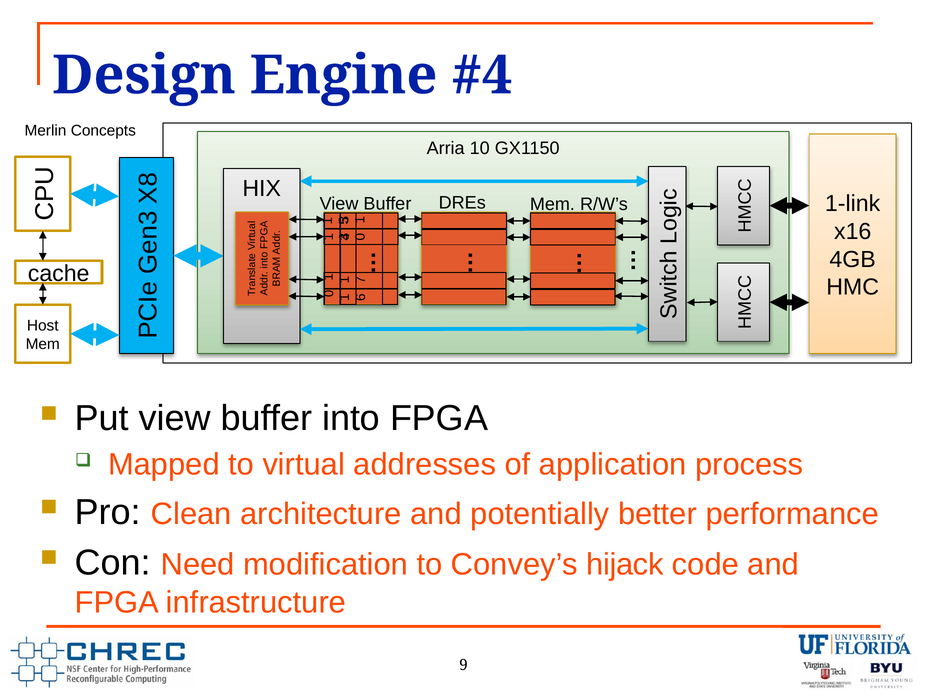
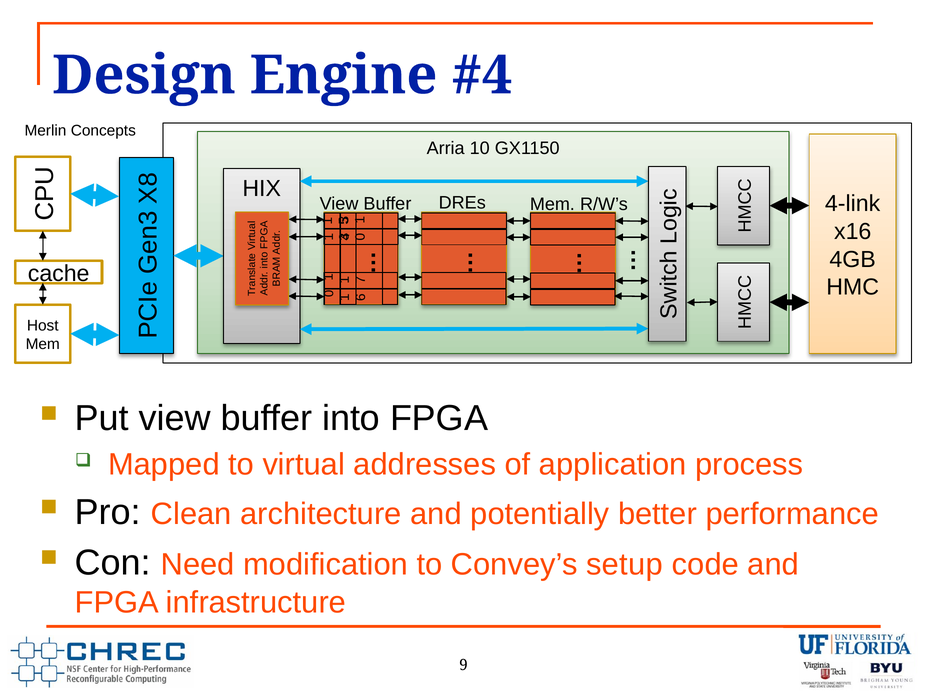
1-link: 1-link -> 4-link (853, 204)
hijack: hijack -> setup (625, 564)
